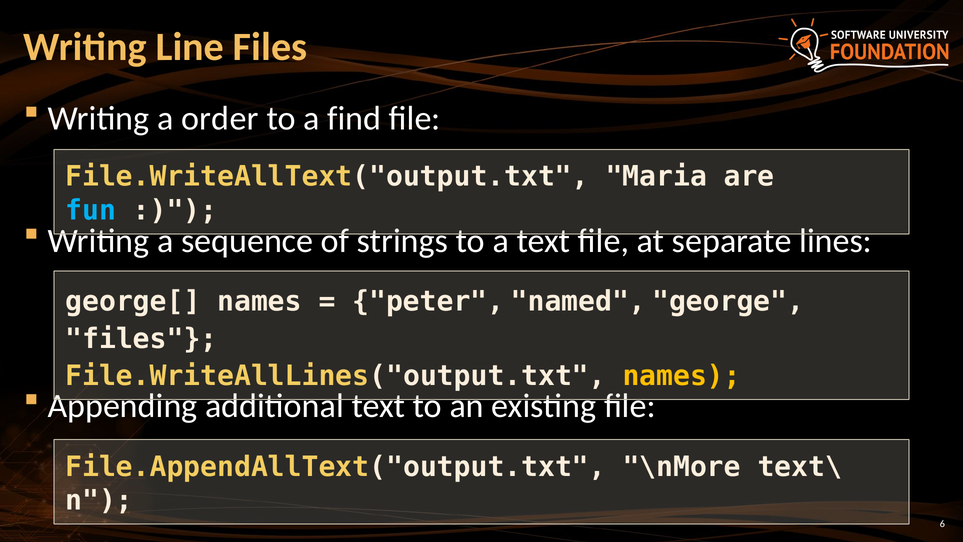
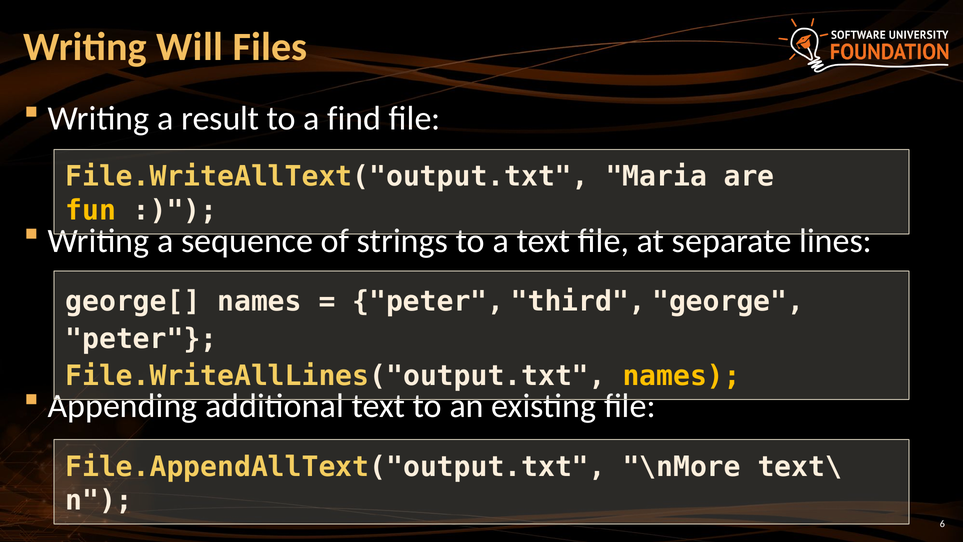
Line: Line -> Will (190, 47)
order: order -> result (220, 119)
fun colour: light blue -> yellow (91, 210)
named: named -> third (578, 302)
files: files -> peter (141, 339)
